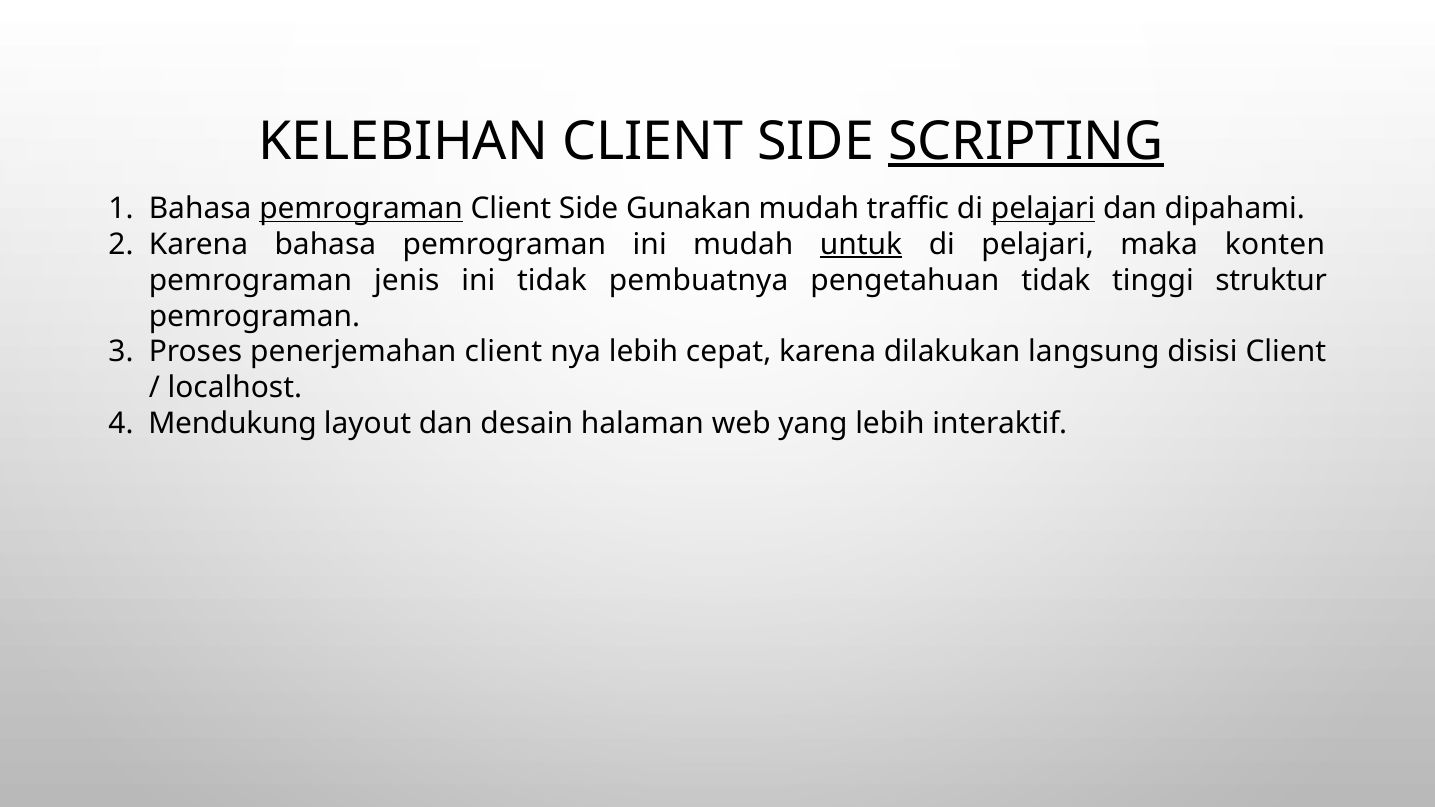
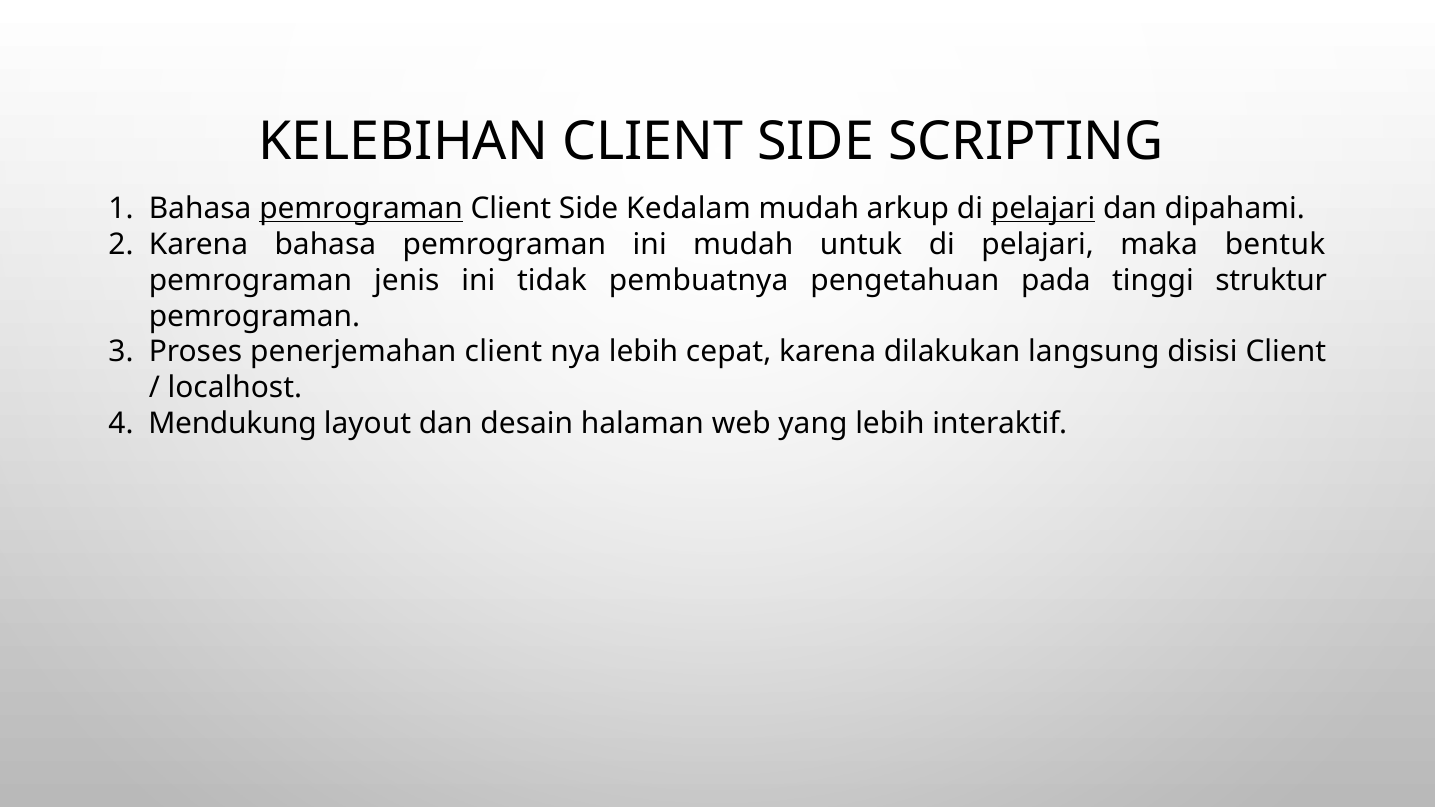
SCRIPTING underline: present -> none (1026, 142)
Gunakan: Gunakan -> Kedalam (688, 209)
traffic: traffic -> arkup (908, 209)
untuk underline: present -> none (861, 245)
konten: konten -> bentuk (1275, 245)
pengetahuan tidak: tidak -> pada (1056, 280)
